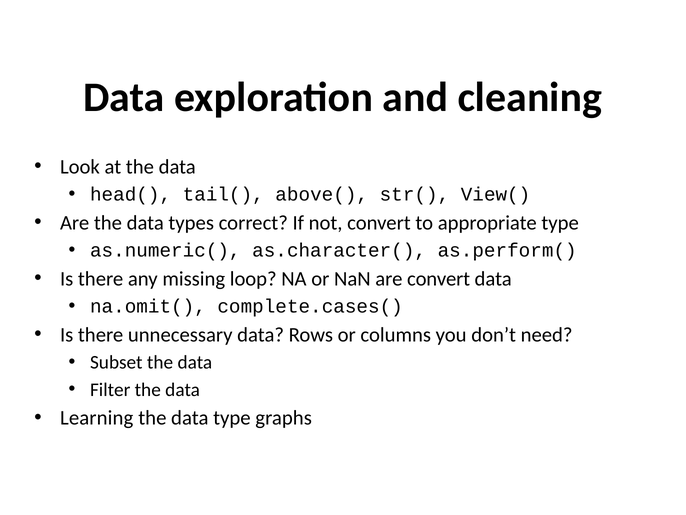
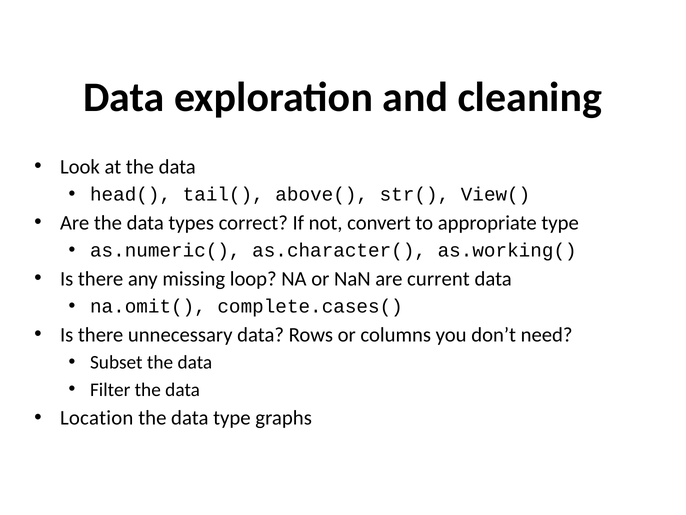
as.perform(: as.perform( -> as.working( (507, 250)
are convert: convert -> current (438, 278)
Learning: Learning -> Location (97, 418)
